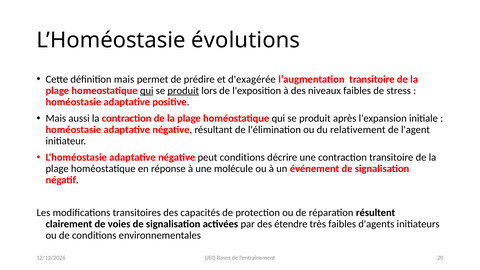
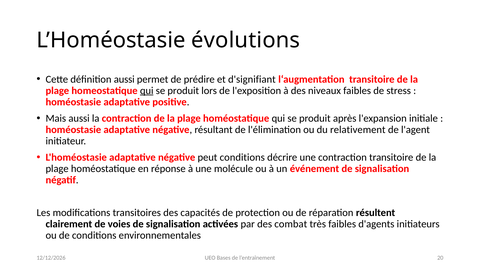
définition mais: mais -> aussi (124, 79)
d'exagérée: d'exagérée -> d'signifiant (252, 79)
produit underline: present -> none (183, 91)
étendre: étendre -> combat (291, 224)
